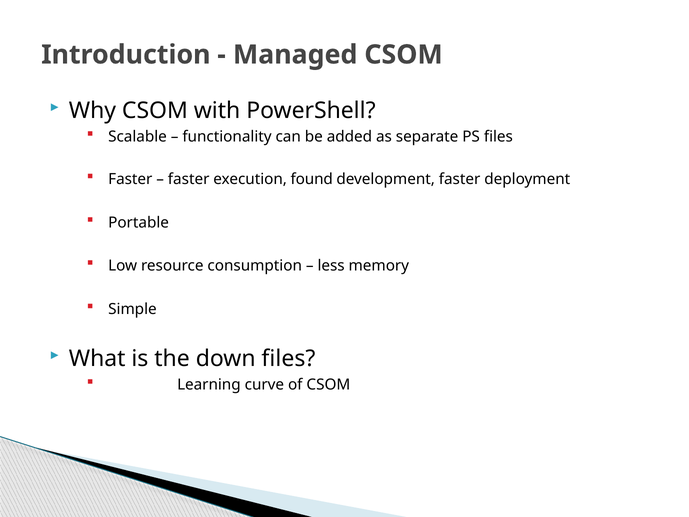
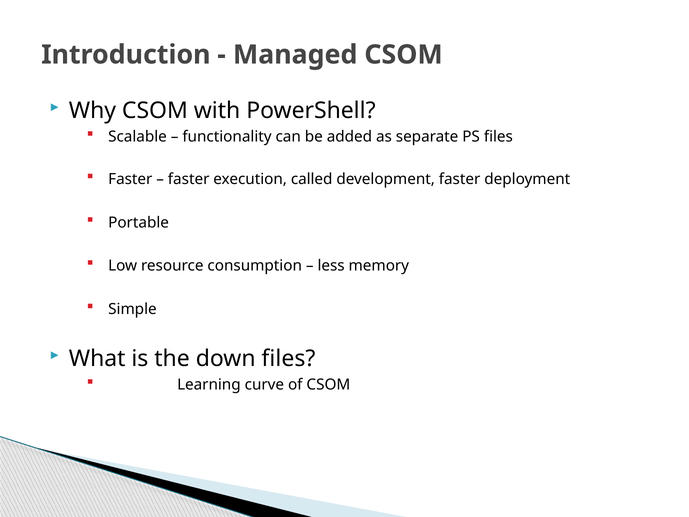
found: found -> called (312, 179)
